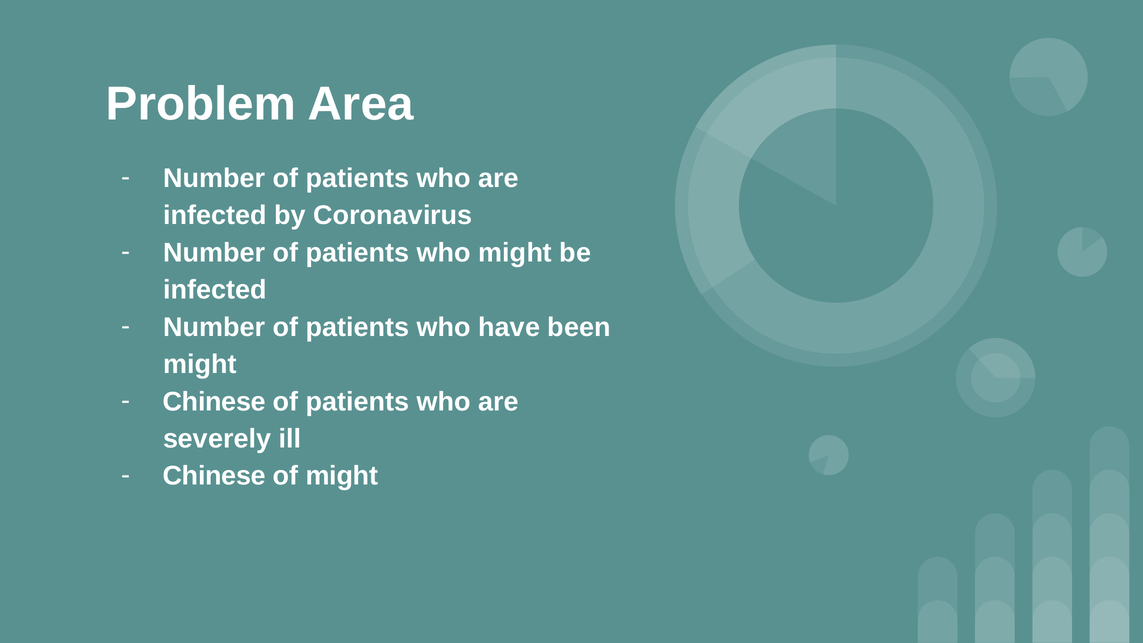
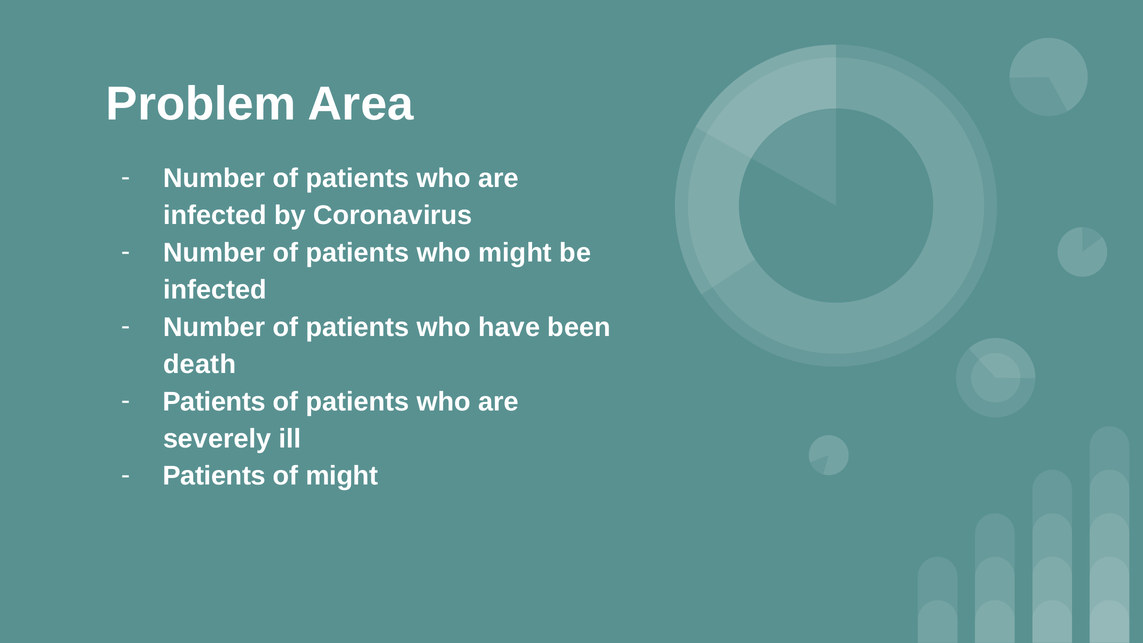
might: might -> death (200, 364)
Chinese: Chinese -> Patients (214, 402)
Chinese: Chinese -> Patients (214, 476)
